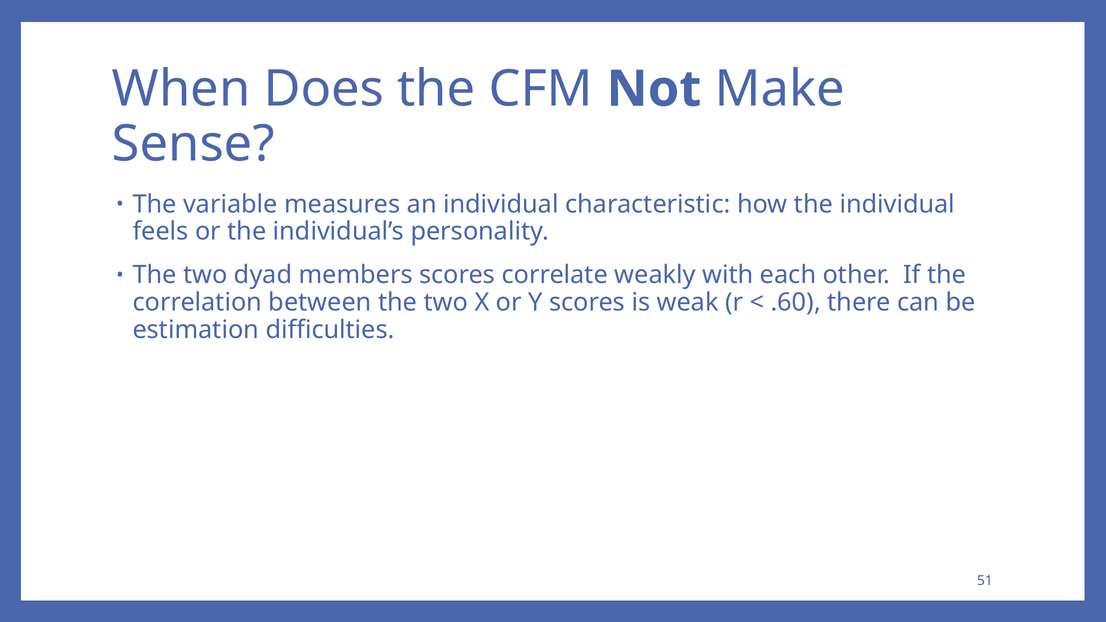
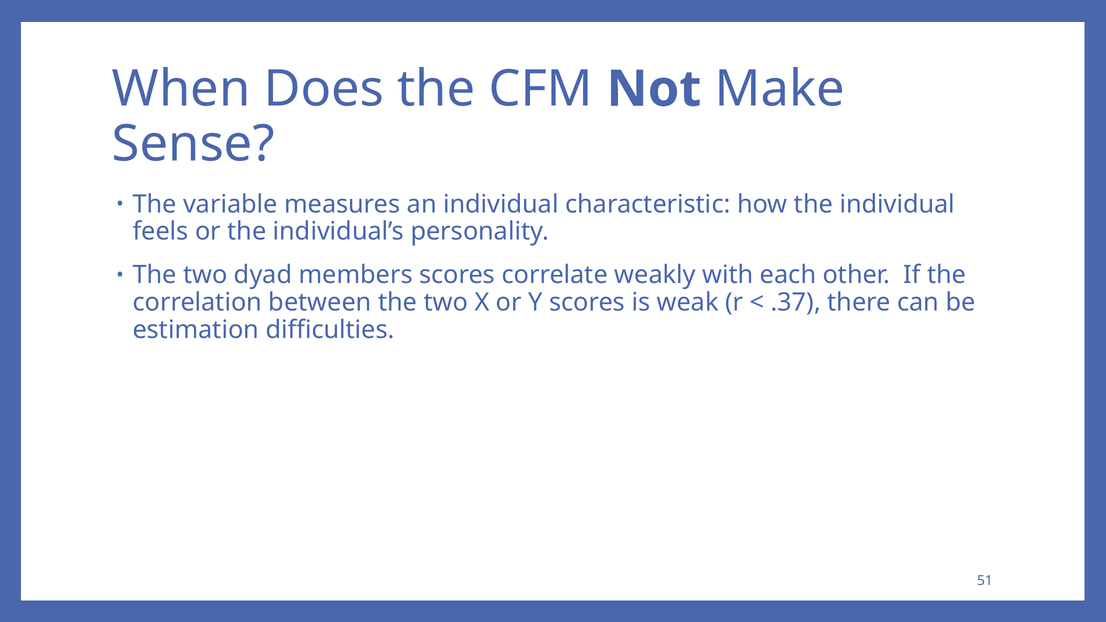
.60: .60 -> .37 (796, 303)
